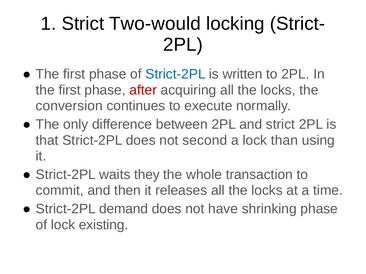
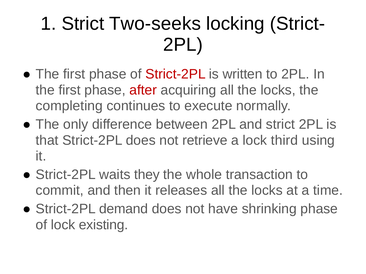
Two-would: Two-would -> Two-seeks (155, 24)
Strict-2PL colour: blue -> red (176, 74)
conversion: conversion -> completing (69, 106)
second: second -> retrieve (205, 141)
than: than -> third (284, 141)
